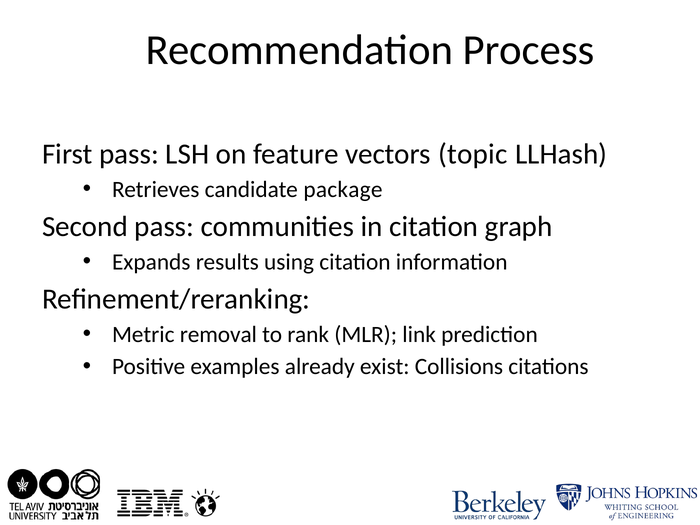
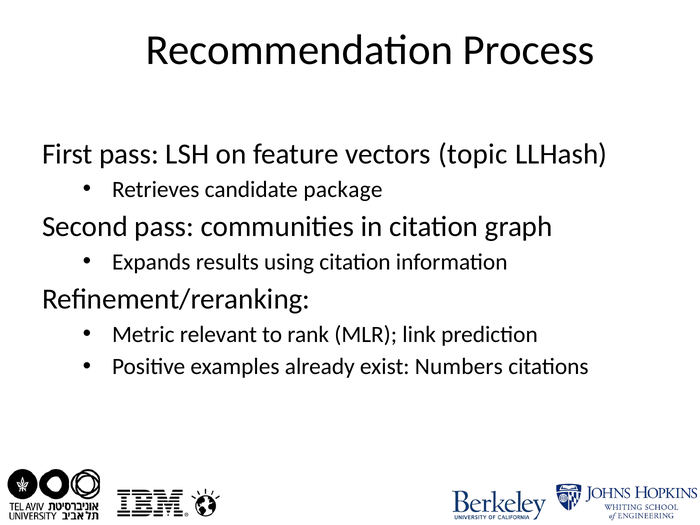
removal: removal -> relevant (218, 334)
Collisions: Collisions -> Numbers (459, 367)
